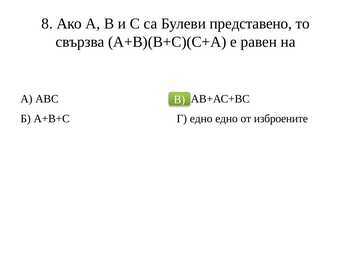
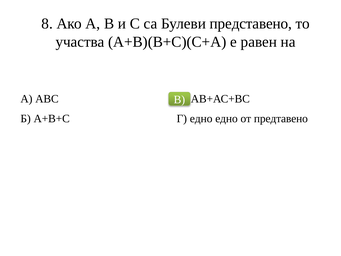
свързва: свързва -> участва (80, 42)
изброените: изброените -> предтавено (281, 118)
